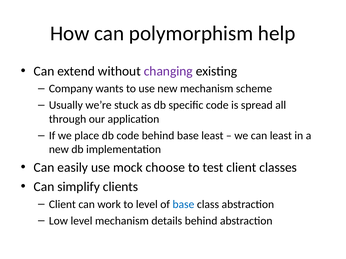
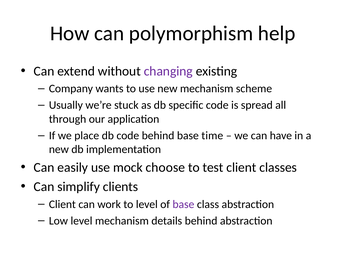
base least: least -> time (212, 136)
can least: least -> have (281, 136)
base colour: blue -> purple (183, 205)
